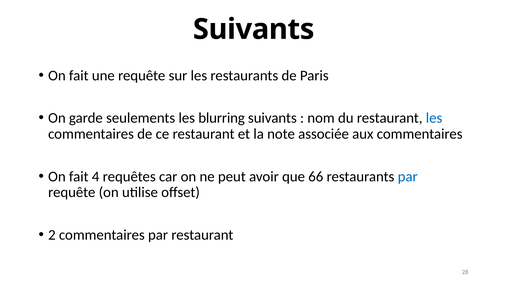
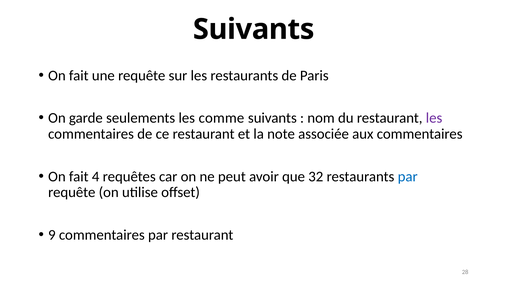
blurring: blurring -> comme (221, 118)
les colour: blue -> purple (434, 118)
66: 66 -> 32 (316, 177)
2: 2 -> 9 (52, 235)
